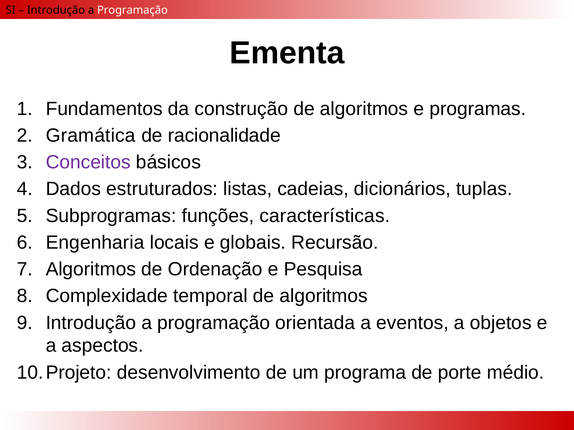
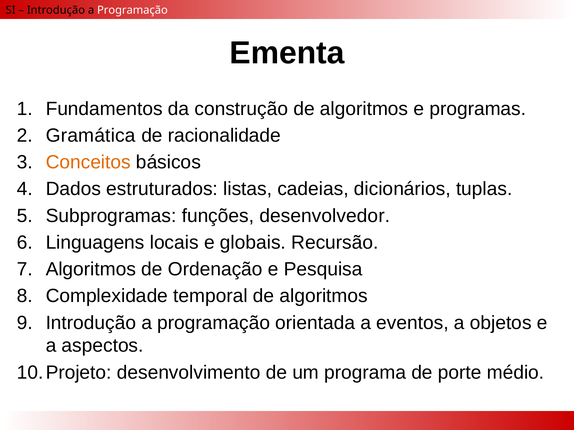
Conceitos colour: purple -> orange (88, 162)
características: características -> desenvolvedor (325, 216)
Engenharia: Engenharia -> Linguagens (95, 243)
